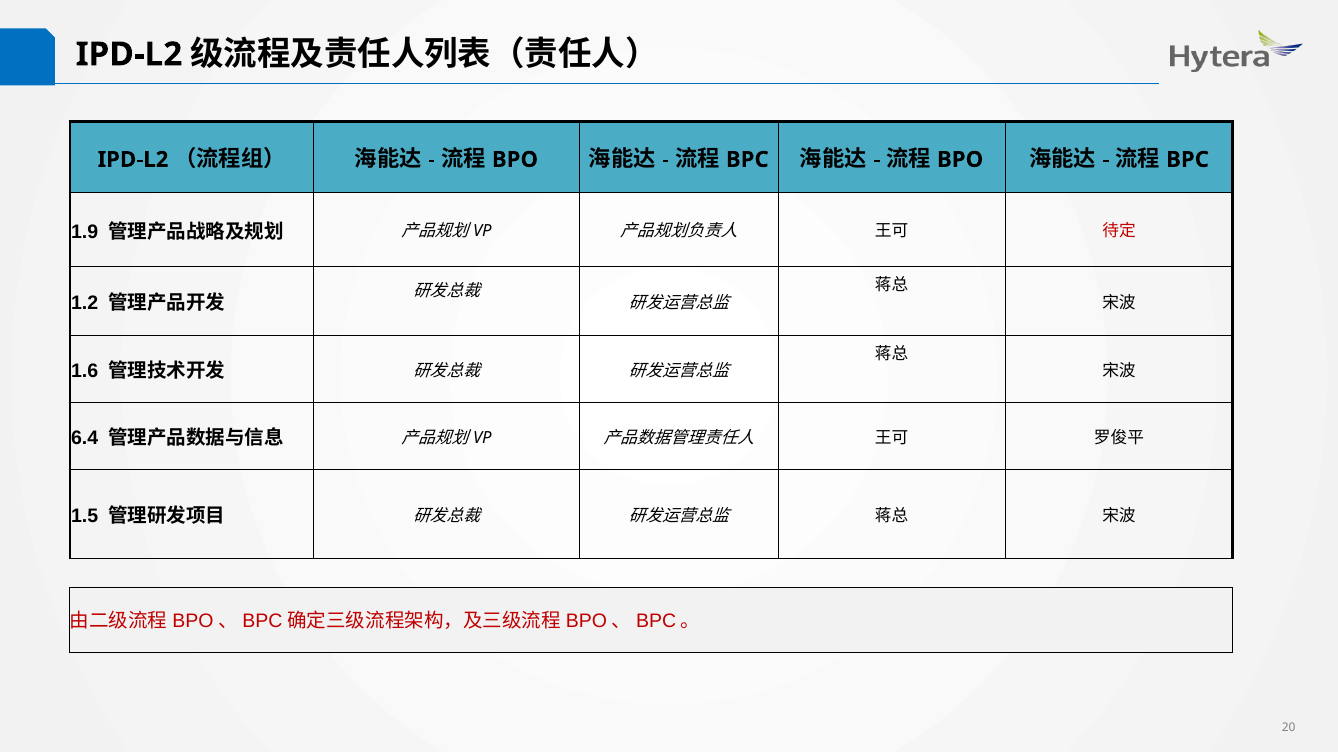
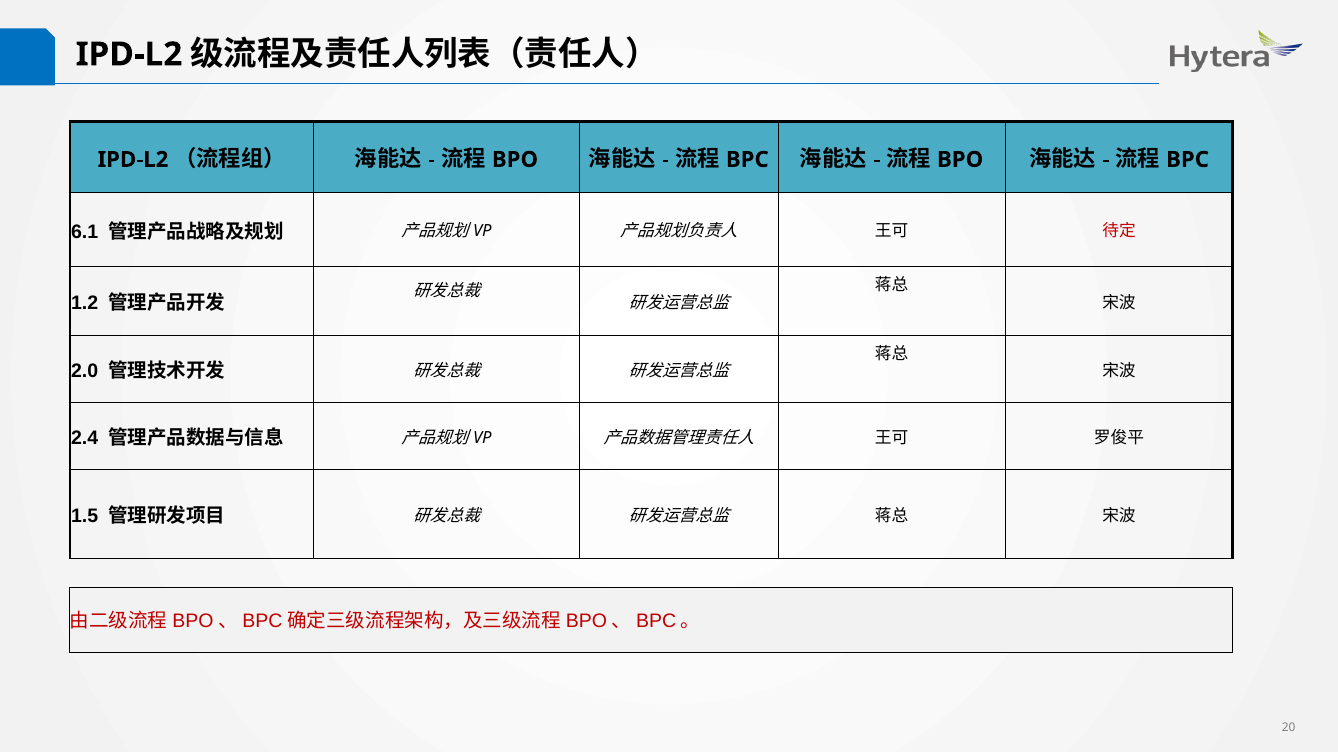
1.9: 1.9 -> 6.1 (85, 232)
1.6: 1.6 -> 2.0 (85, 371)
6.4: 6.4 -> 2.4 (85, 439)
